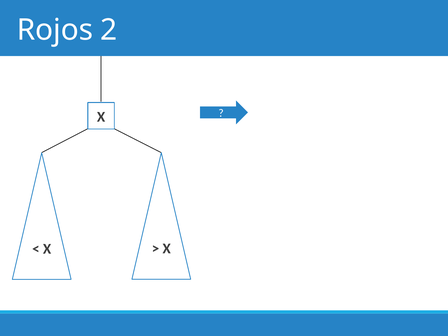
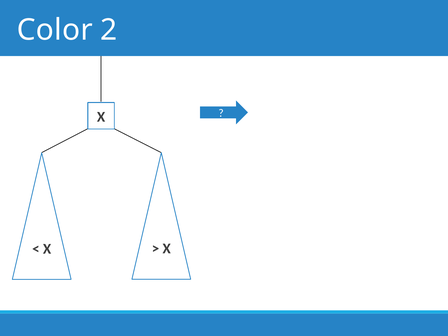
Rojos: Rojos -> Color (55, 30)
